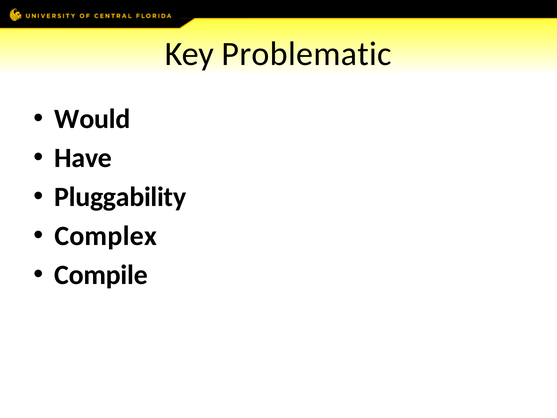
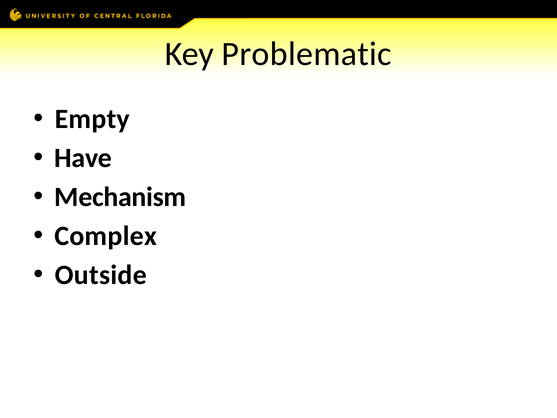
Would: Would -> Empty (92, 119)
Pluggability: Pluggability -> Mechanism (120, 197)
Compile: Compile -> Outside (101, 275)
